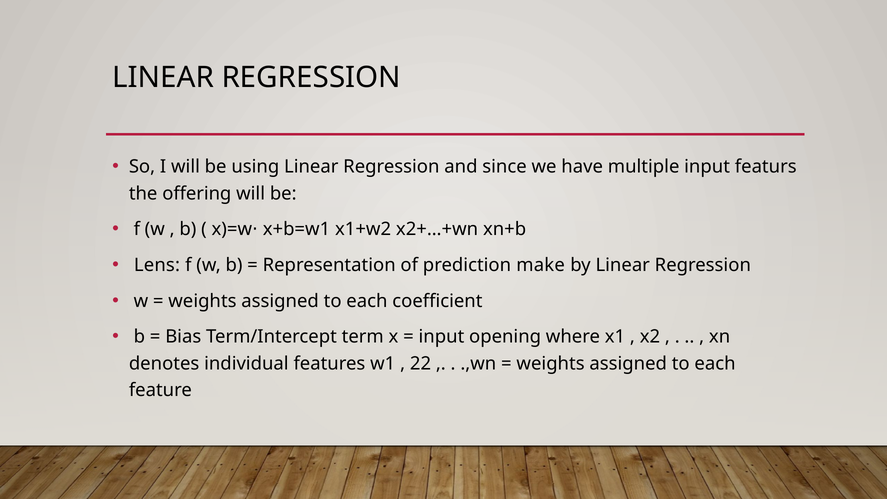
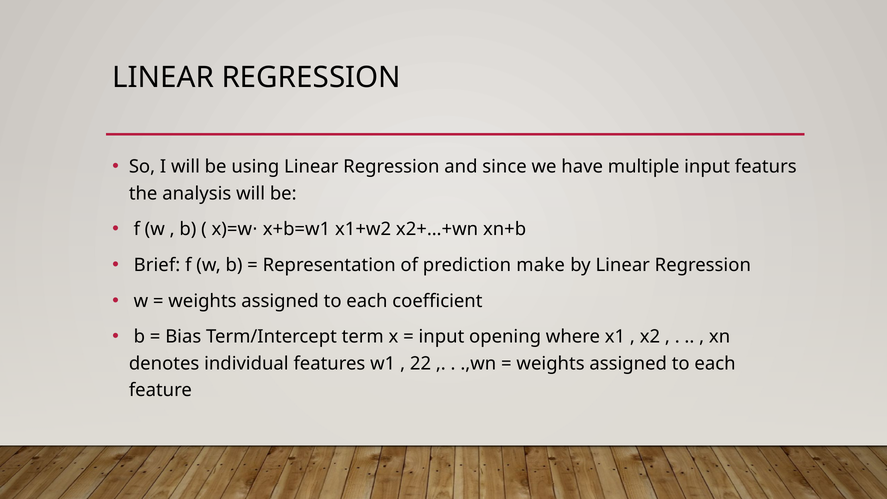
offering: offering -> analysis (197, 193)
Lens: Lens -> Brief (157, 265)
